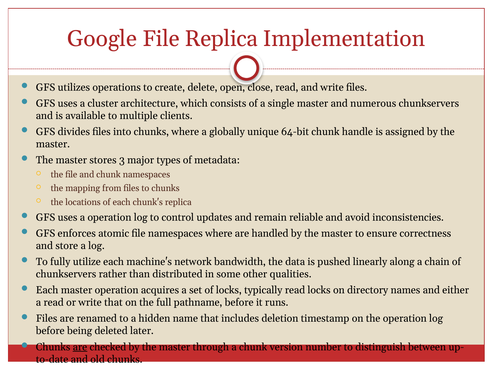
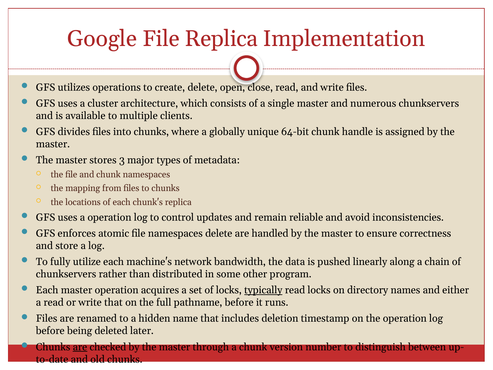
namespaces where: where -> delete (219, 233)
qualities: qualities -> program (291, 274)
typically underline: none -> present (263, 290)
